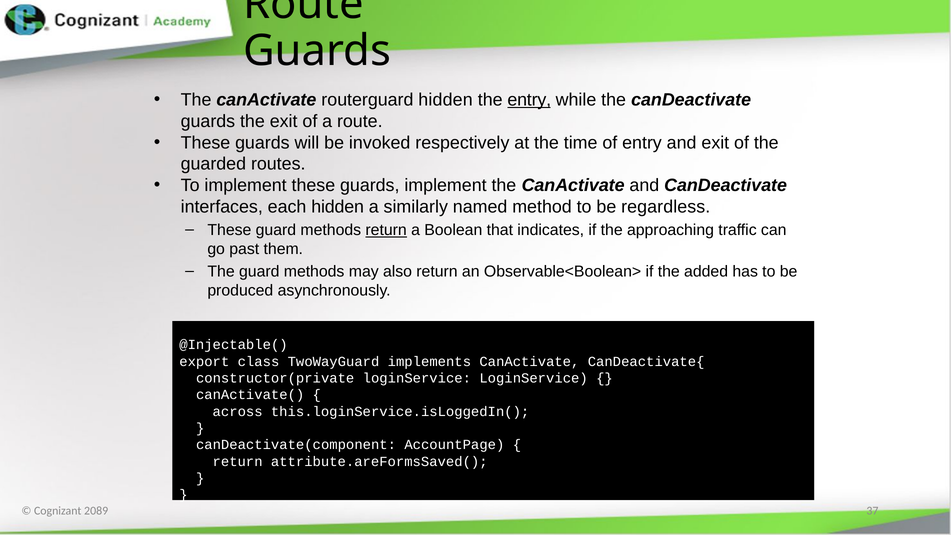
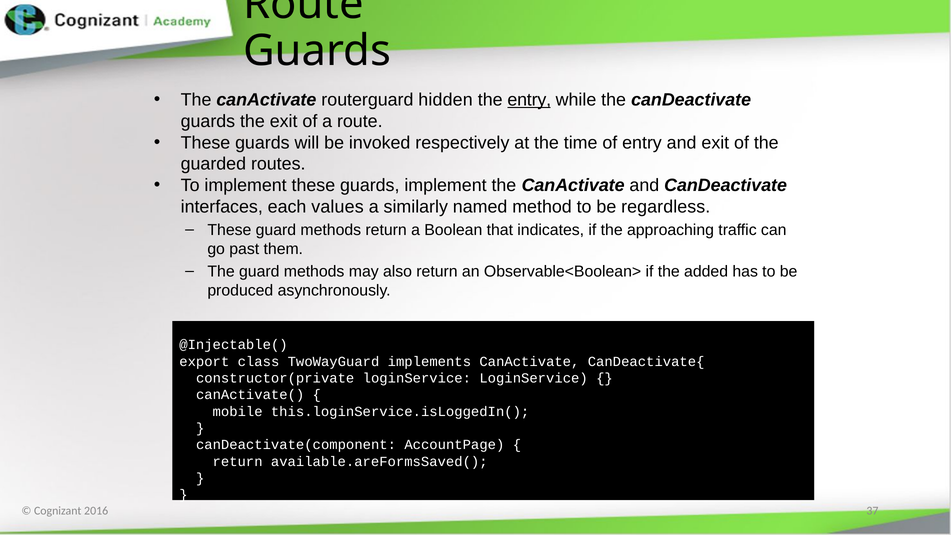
each hidden: hidden -> values (337, 207)
return underline: present -> none (386, 230)
across: across -> mobile (238, 411)
attribute.areFormsSaved(: attribute.areFormsSaved( -> available.areFormsSaved( (379, 461)
2089: 2089 -> 2016 (96, 511)
